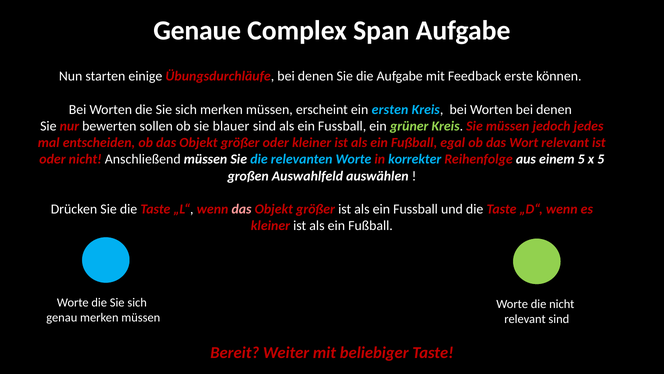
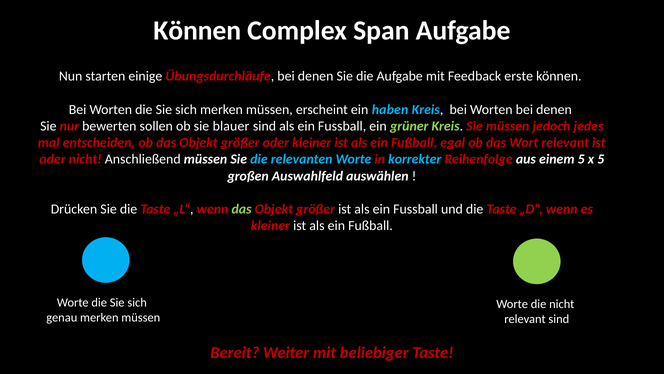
Genaue: Genaue -> Können (197, 31)
ersten: ersten -> haben (390, 109)
das colour: pink -> light green (242, 209)
